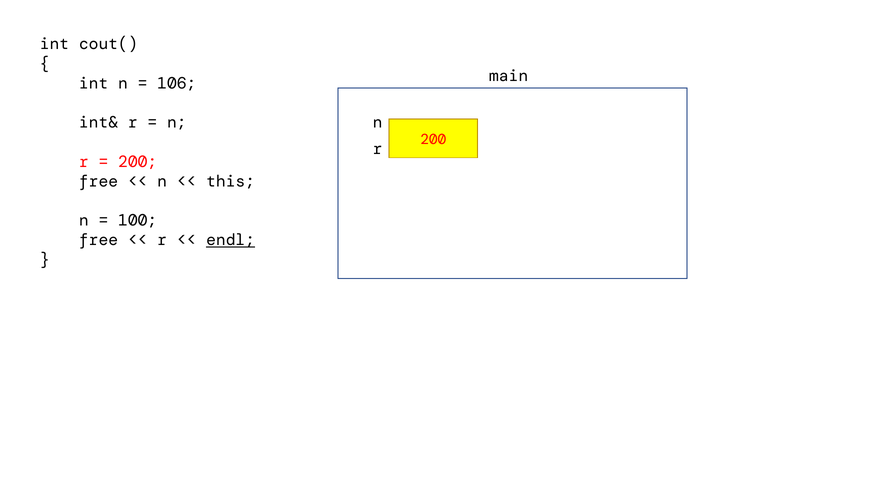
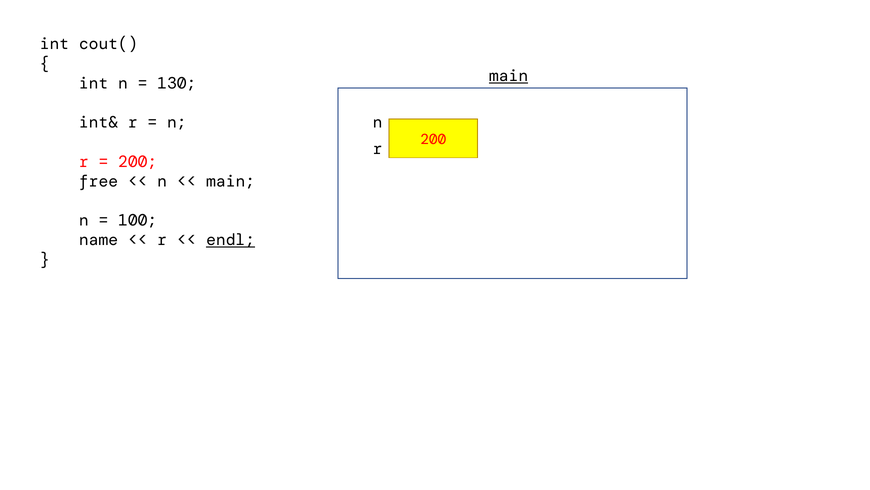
main underline: none -> present (509, 76)
106: 106 -> 130 (177, 83)
this: this -> main (231, 181)
free: free -> name (99, 240)
